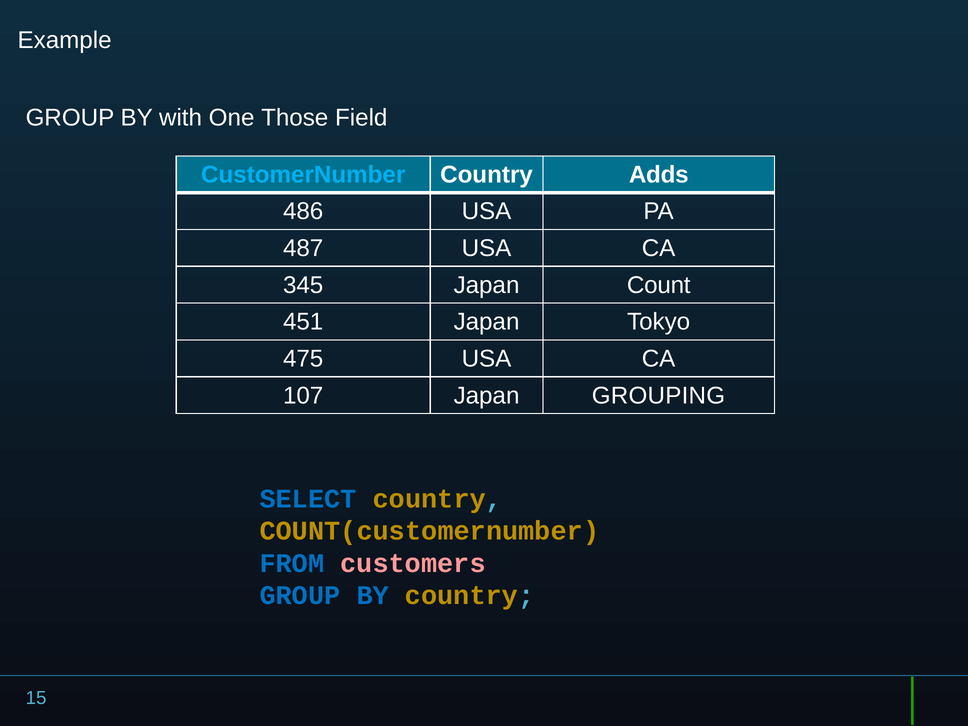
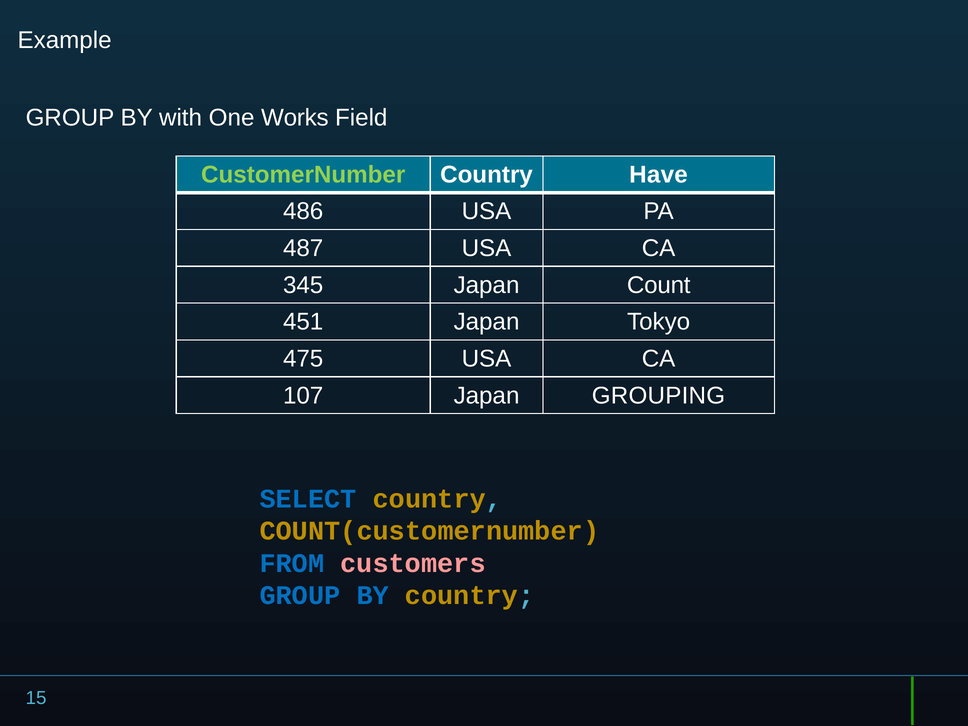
Those: Those -> Works (295, 118)
CustomerNumber colour: light blue -> light green (303, 175)
Adds: Adds -> Have (659, 175)
